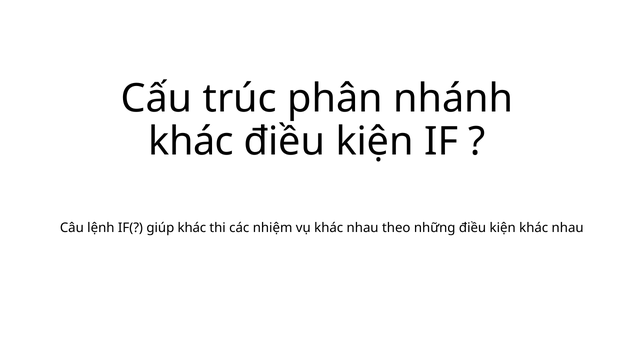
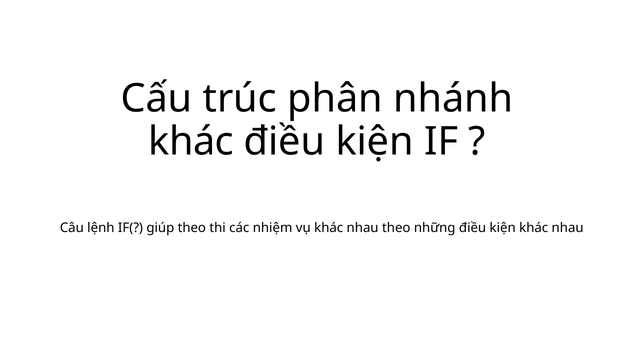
giúp khác: khác -> theo (192, 228)
